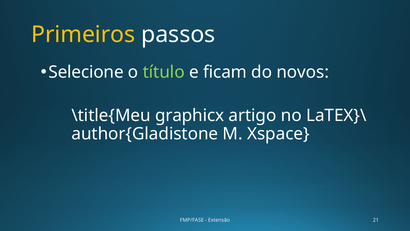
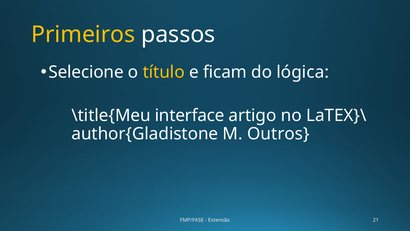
título colour: light green -> yellow (164, 72)
novos: novos -> lógica (303, 72)
graphicx: graphicx -> interface (190, 115)
Xspace: Xspace -> Outros (278, 134)
